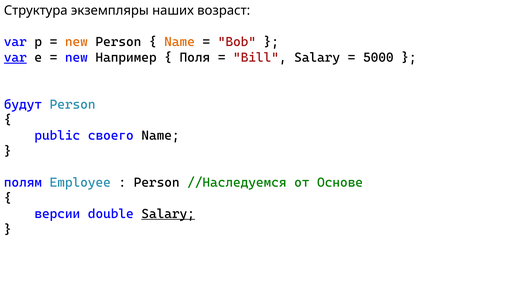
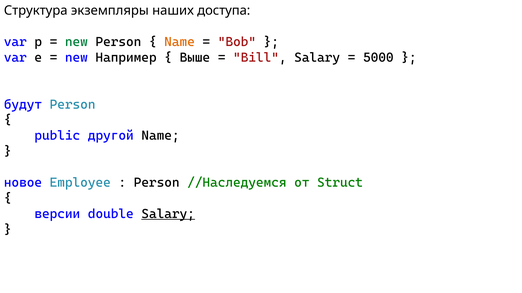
возраст: возраст -> доступа (224, 11)
new colour: orange -> green (76, 42)
var underline: present -> none (15, 58)
Поля: Поля -> Выше (195, 58)
своего: своего -> другой (111, 136)
полям: полям -> новое (23, 183)
Основе: Основе -> Struct (340, 183)
